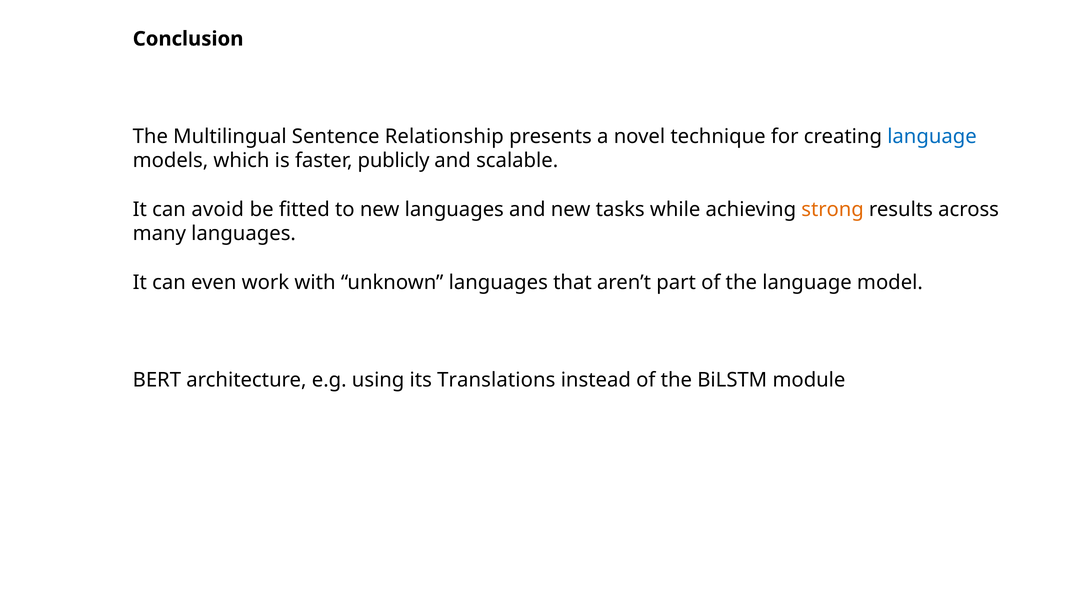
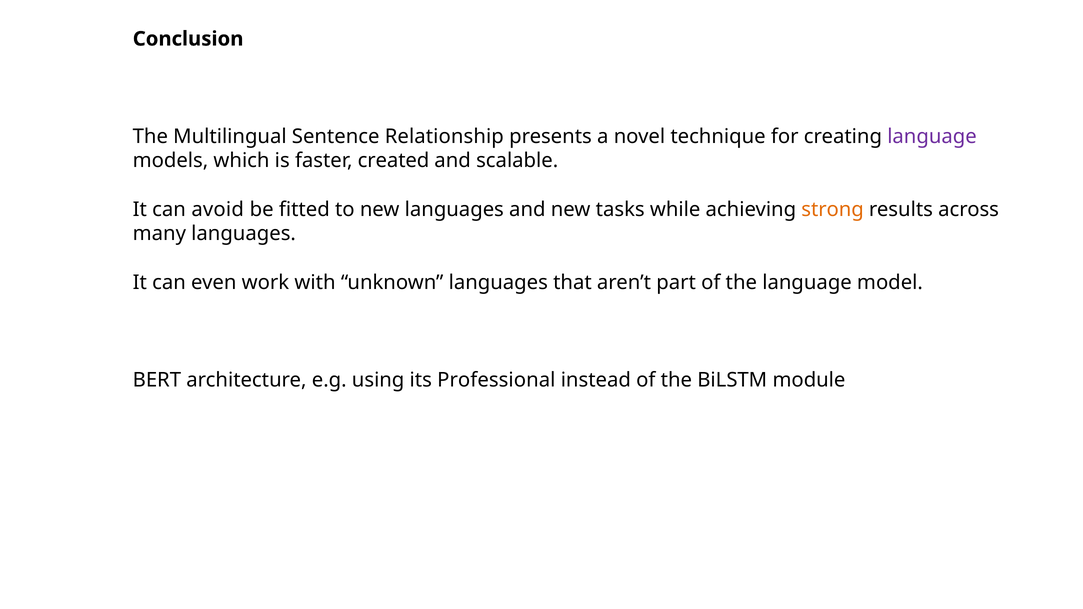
language colour: blue -> purple (932, 136)
publicly: publicly -> created (394, 161)
Translations: Translations -> Professional (496, 380)
